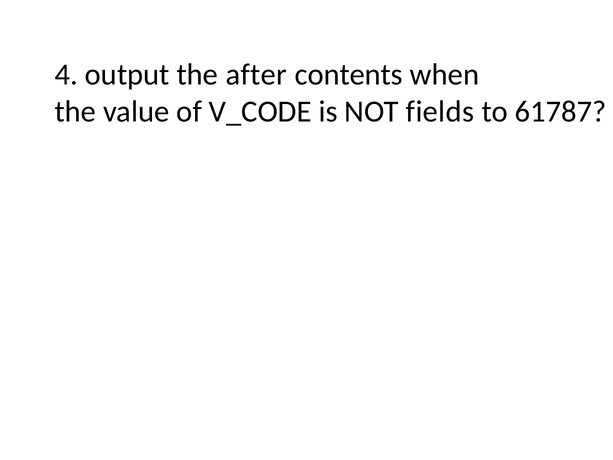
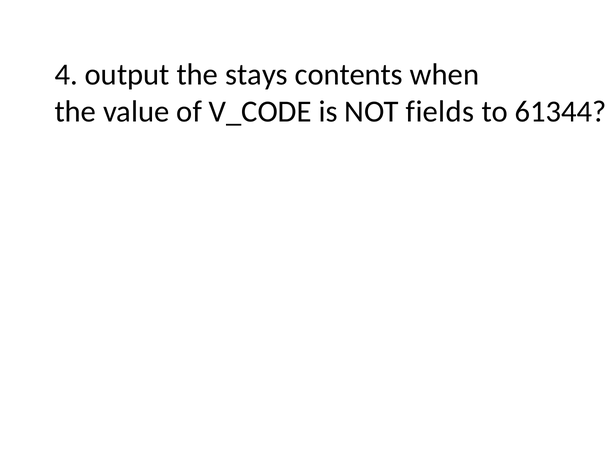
after: after -> stays (257, 75)
61787: 61787 -> 61344 (561, 111)
